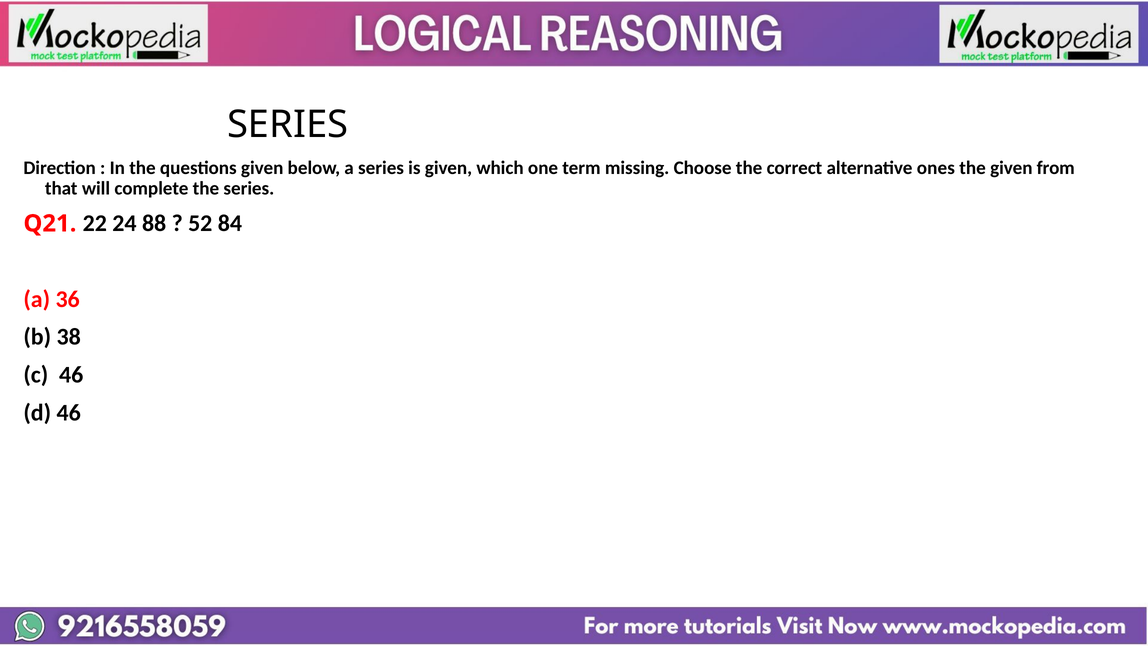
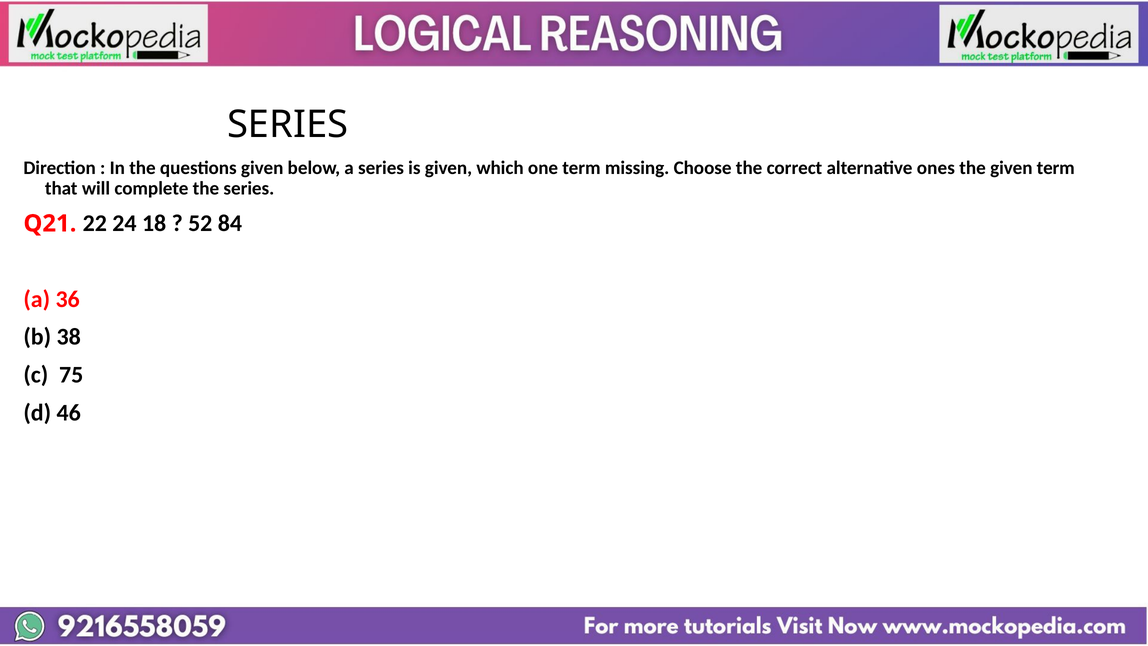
given from: from -> term (1056, 168)
88: 88 -> 18 (154, 223)
c 46: 46 -> 75 (71, 375)
